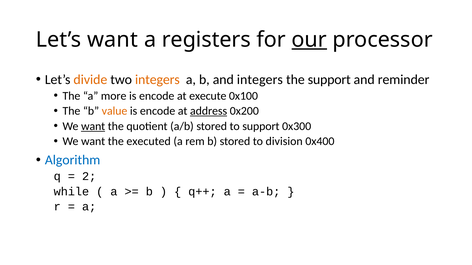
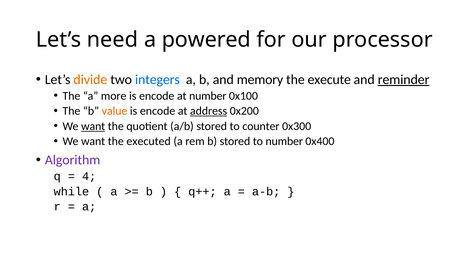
Let’s want: want -> need (113, 40)
registers: registers -> powered (206, 40)
our underline: present -> none (309, 40)
integers colour: orange -> blue (157, 80)
and integers: integers -> memory (260, 80)
the support: support -> execute (329, 80)
reminder underline: none -> present (404, 80)
at execute: execute -> number (208, 96)
to support: support -> counter (261, 126)
to division: division -> number (284, 142)
Algorithm colour: blue -> purple (73, 160)
2: 2 -> 4 (89, 177)
